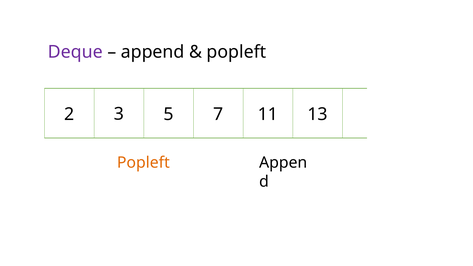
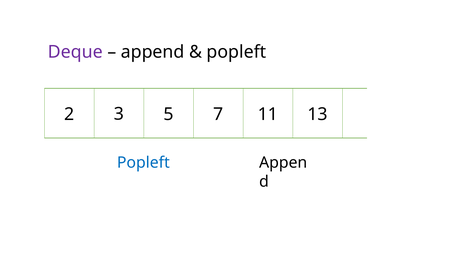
Popleft colour: orange -> blue (143, 163)
